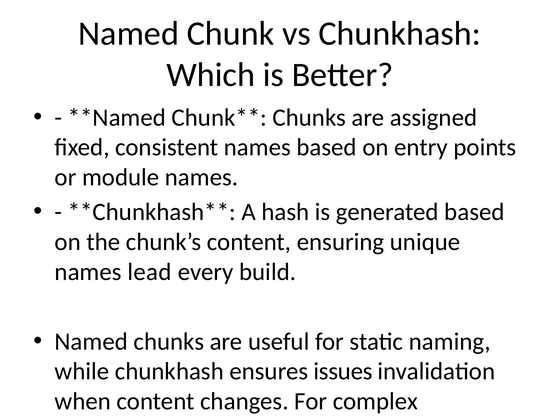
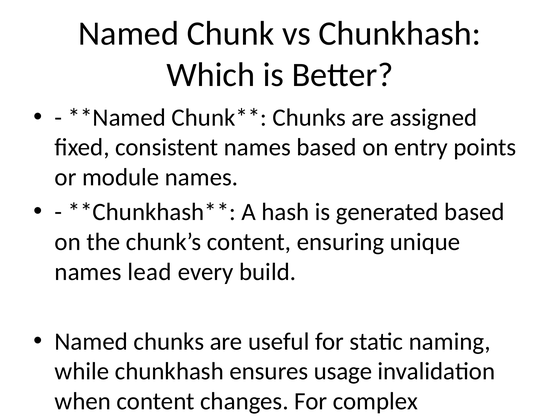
issues: issues -> usage (343, 371)
